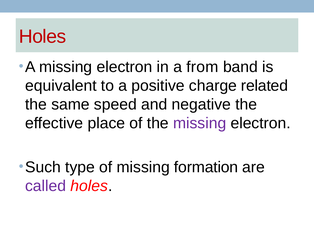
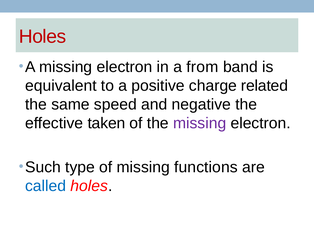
place: place -> taken (106, 124)
formation: formation -> functions (206, 168)
called colour: purple -> blue (46, 186)
